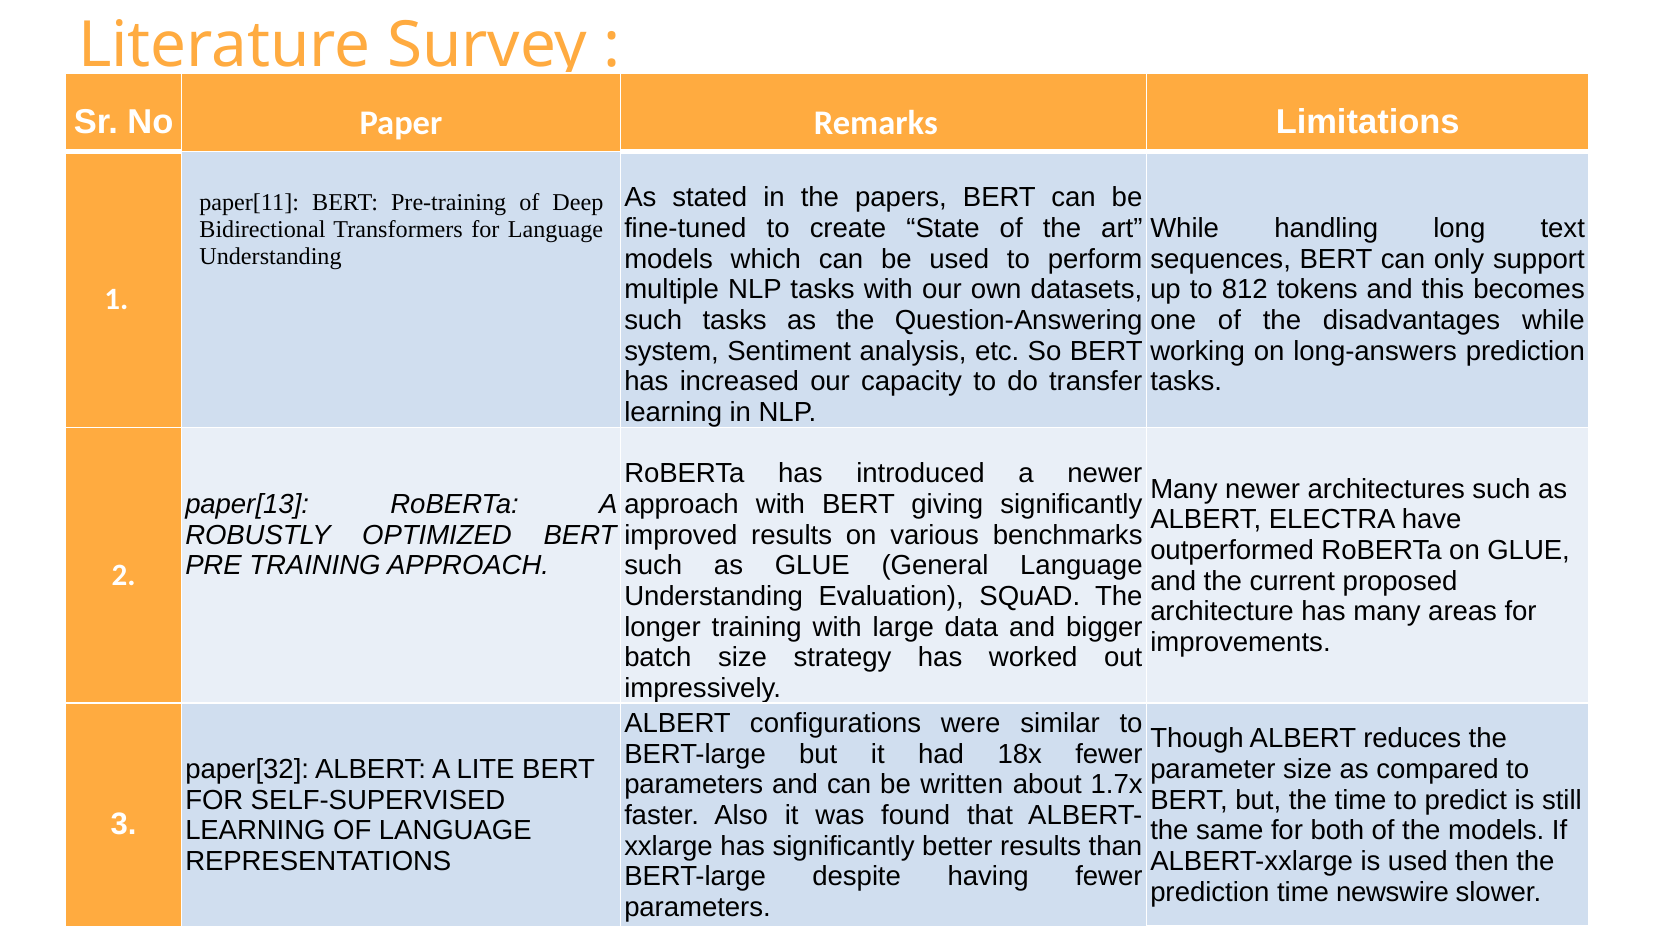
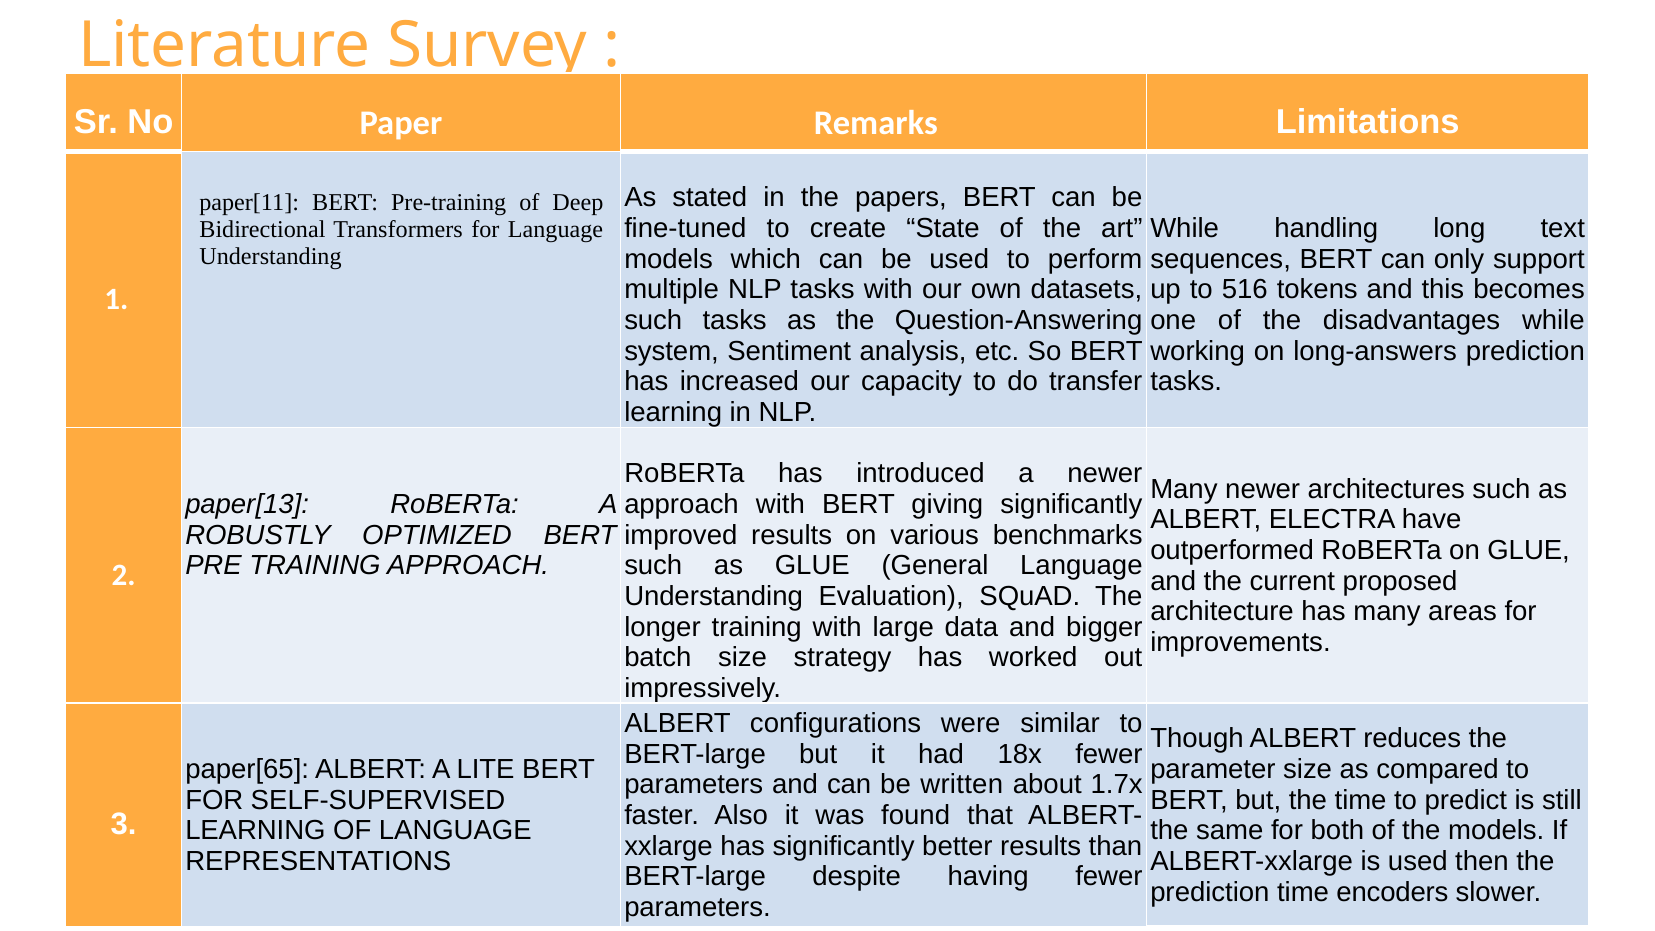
812: 812 -> 516 (1245, 290)
paper[32: paper[32 -> paper[65 (247, 769)
newswire: newswire -> encoders (1392, 892)
